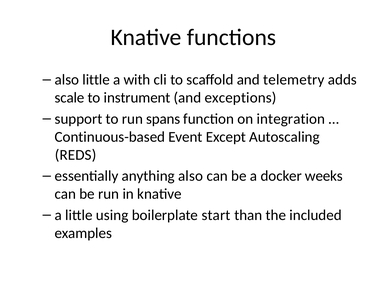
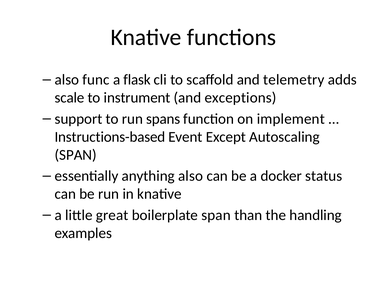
also little: little -> func (96, 80)
with: with -> flask (137, 80)
integration: integration -> implement (291, 119)
Continuous-based: Continuous-based -> Instructions-based (110, 137)
REDS: REDS -> SPAN (76, 155)
weeks: weeks -> status (324, 176)
using: using -> great (112, 215)
boilerplate start: start -> span (216, 215)
included: included -> handling (316, 215)
